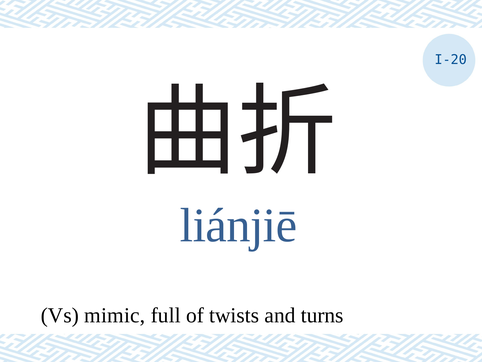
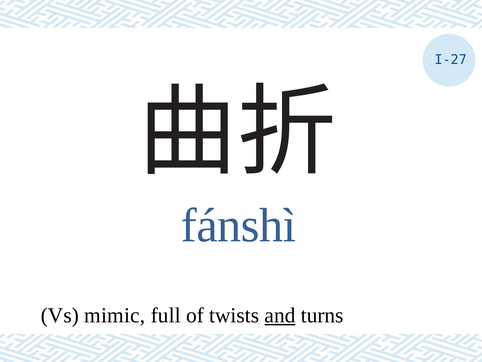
I-20: I-20 -> I-27 (451, 60)
liánjiē: liánjiē -> fánshì (238, 225)
and underline: none -> present (280, 315)
